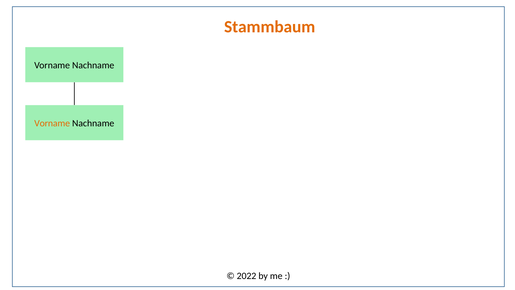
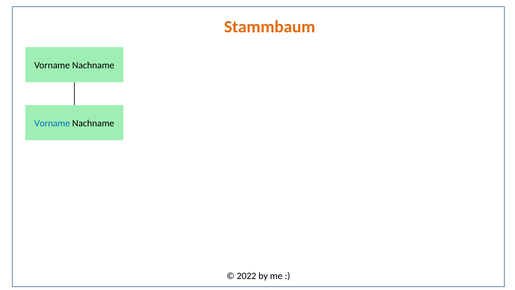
Vorname colour: orange -> blue (52, 123)
